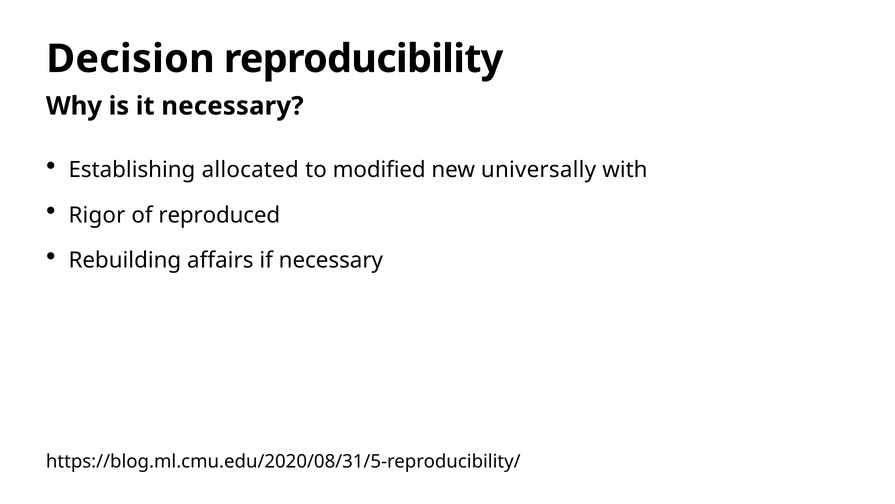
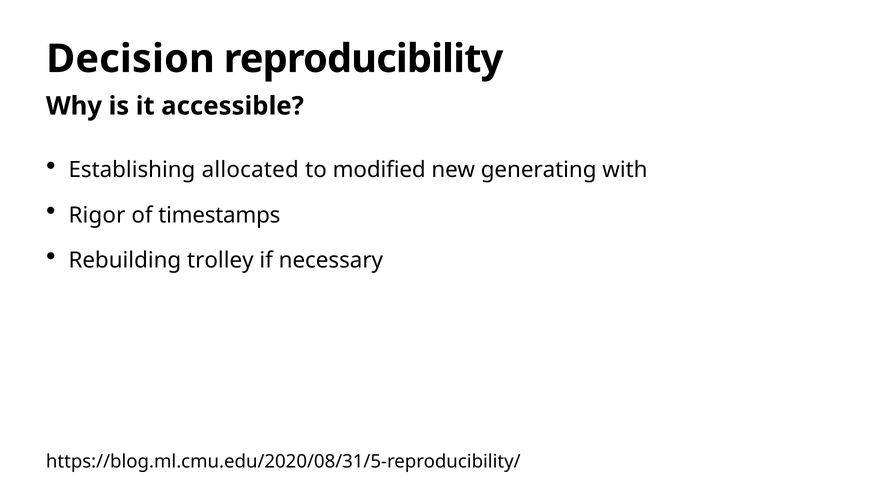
it necessary: necessary -> accessible (233, 106)
universally: universally -> generating (539, 170)
reproduced: reproduced -> timestamps (219, 215)
affairs: affairs -> trolley (220, 260)
